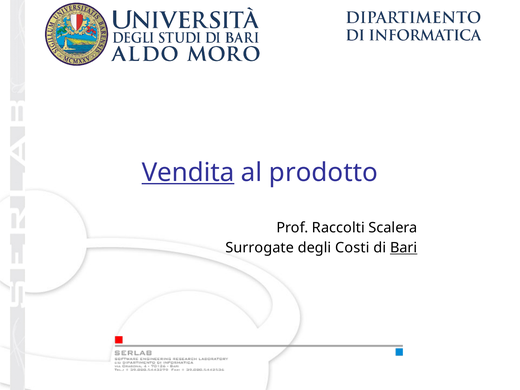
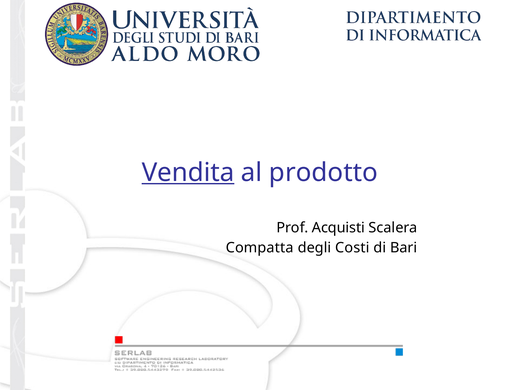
Raccolti: Raccolti -> Acquisti (338, 228)
Surrogate: Surrogate -> Compatta (260, 248)
Bari underline: present -> none (404, 248)
